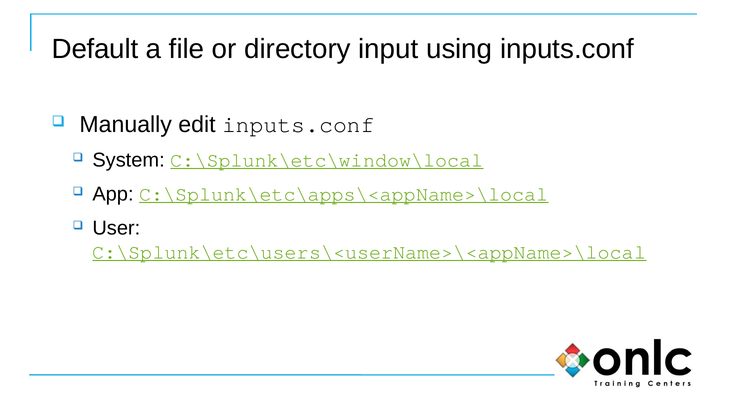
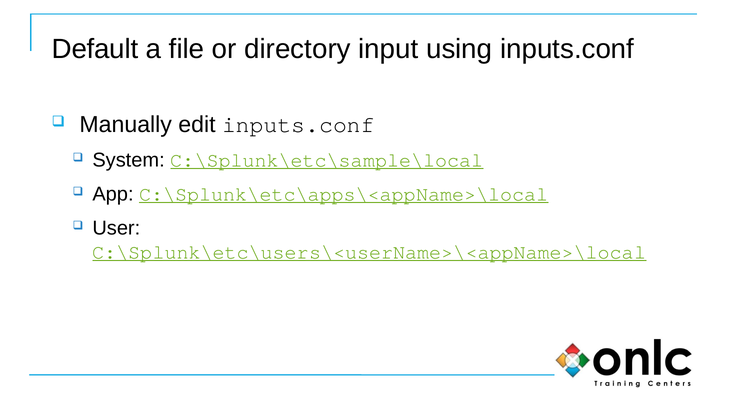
C:\Splunk\etc\window\local: C:\Splunk\etc\window\local -> C:\Splunk\etc\sample\local (327, 160)
